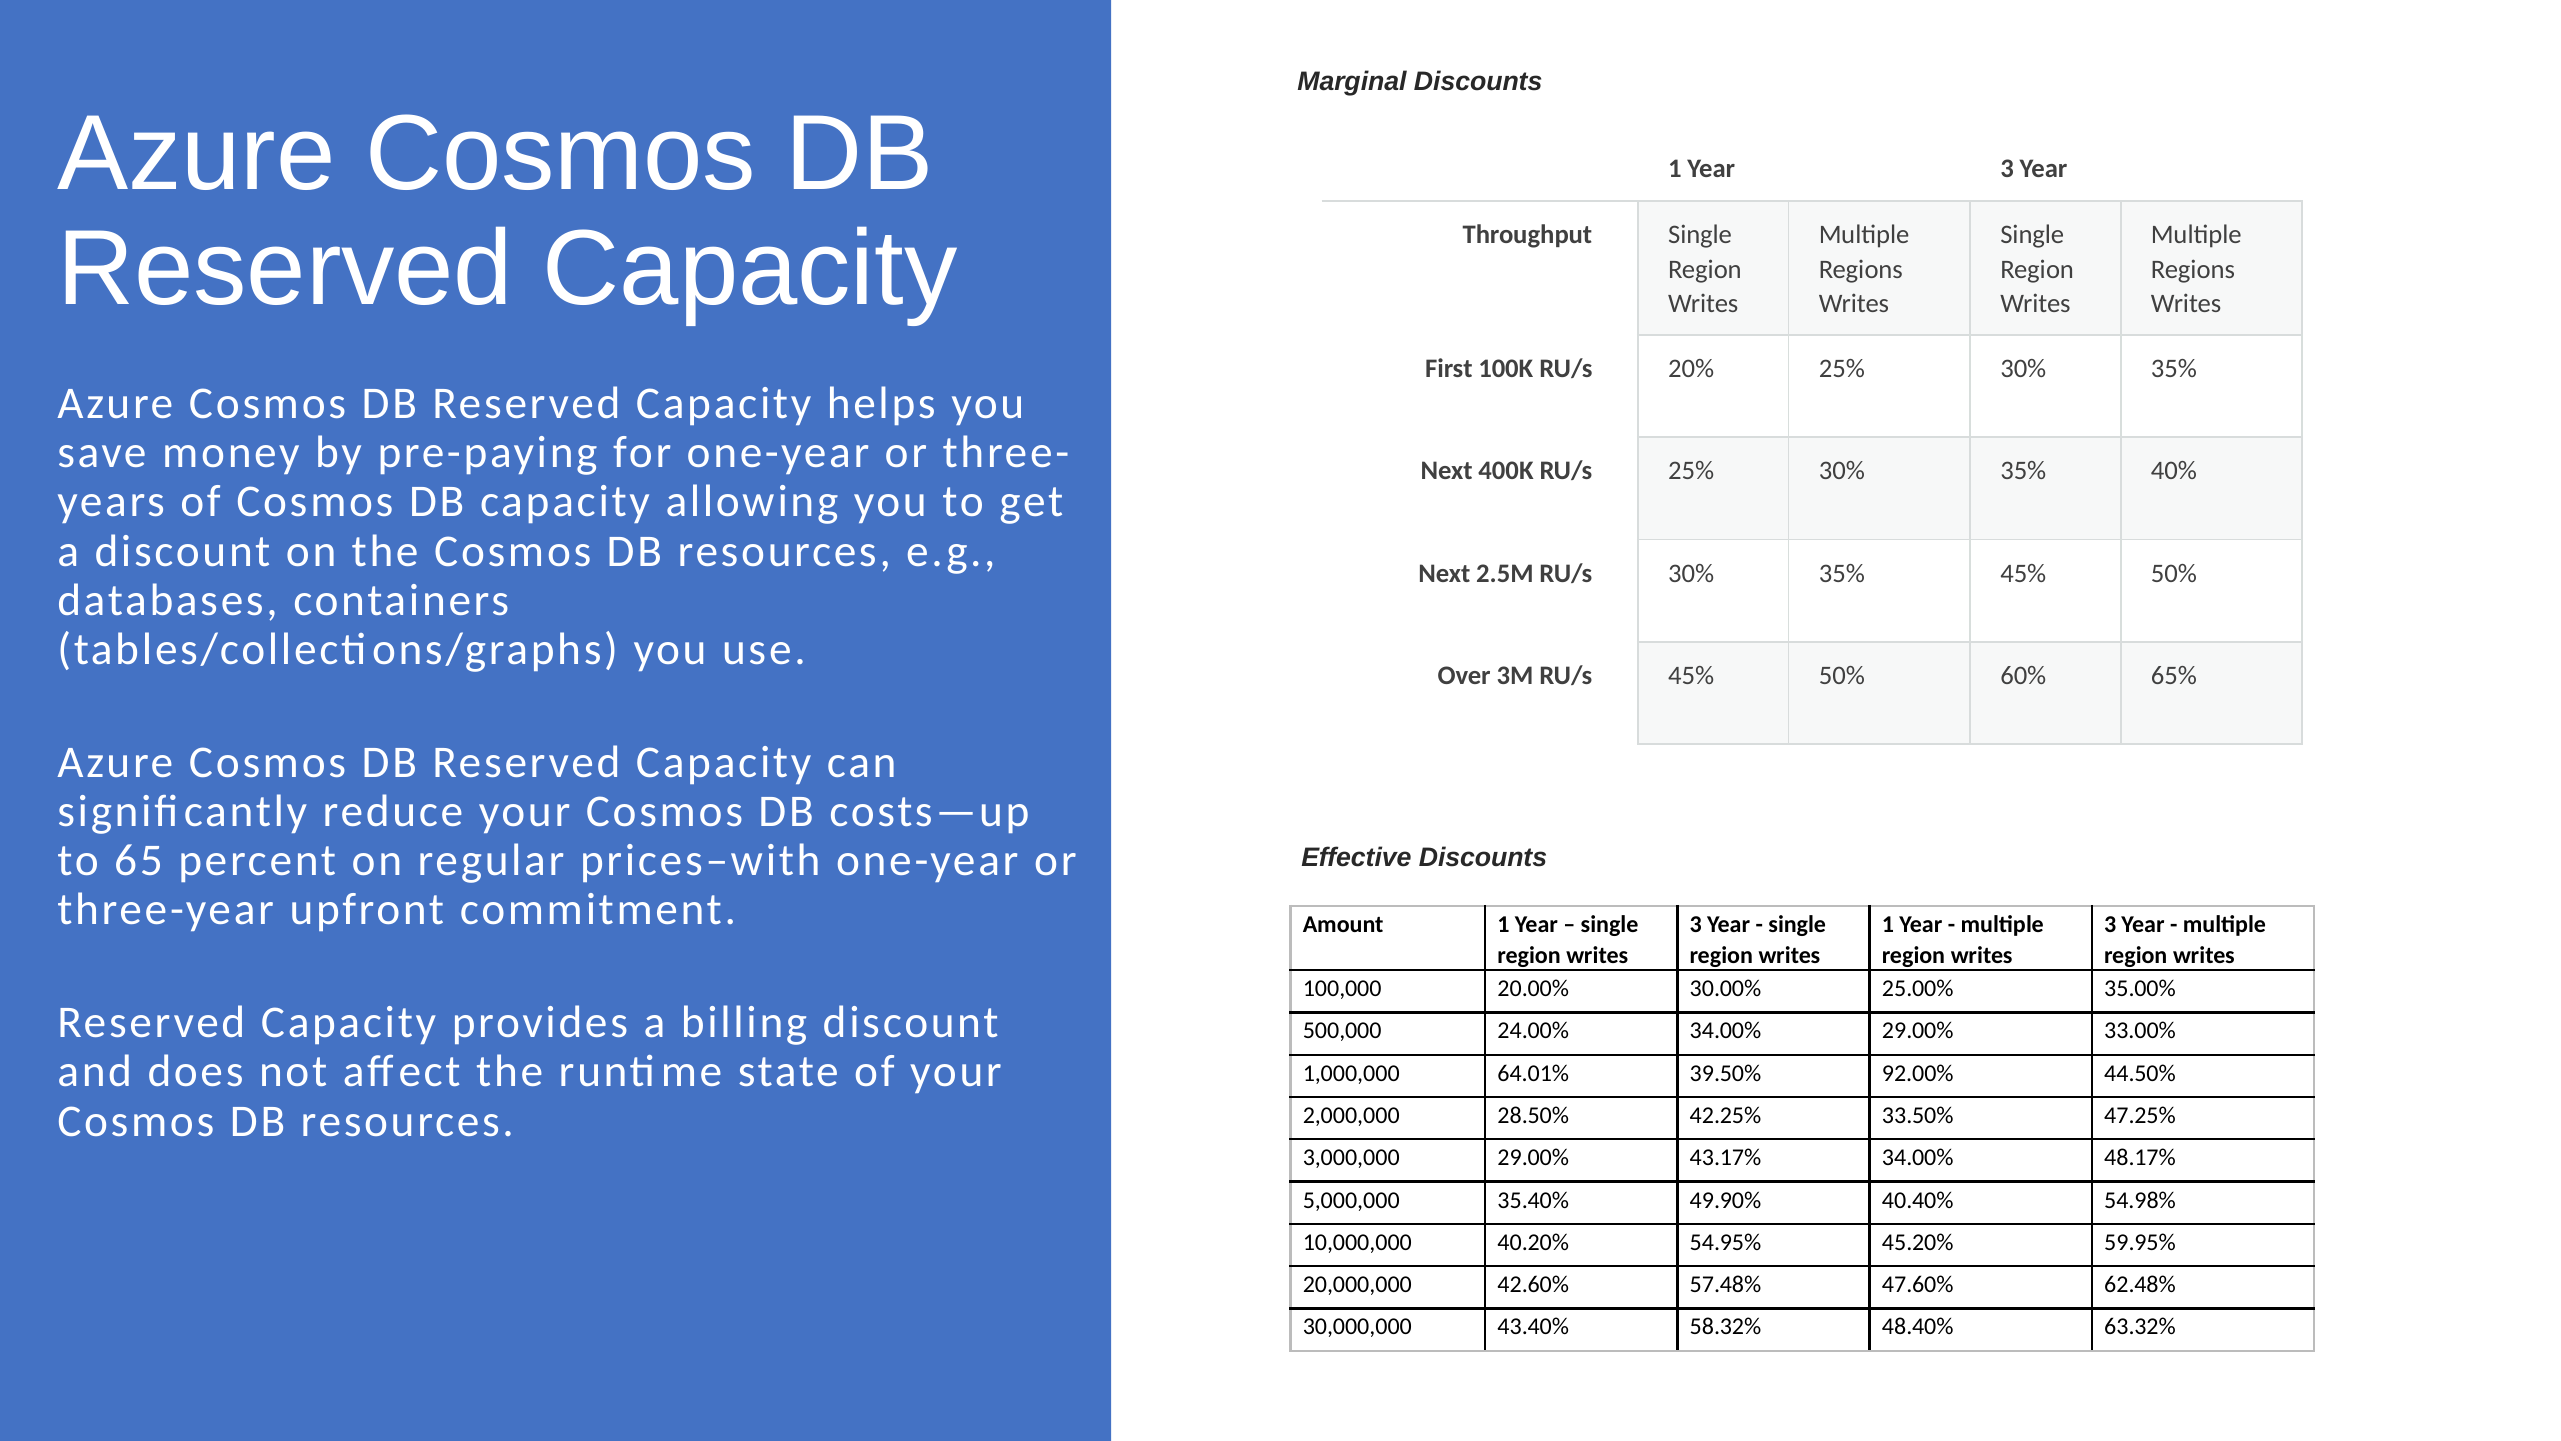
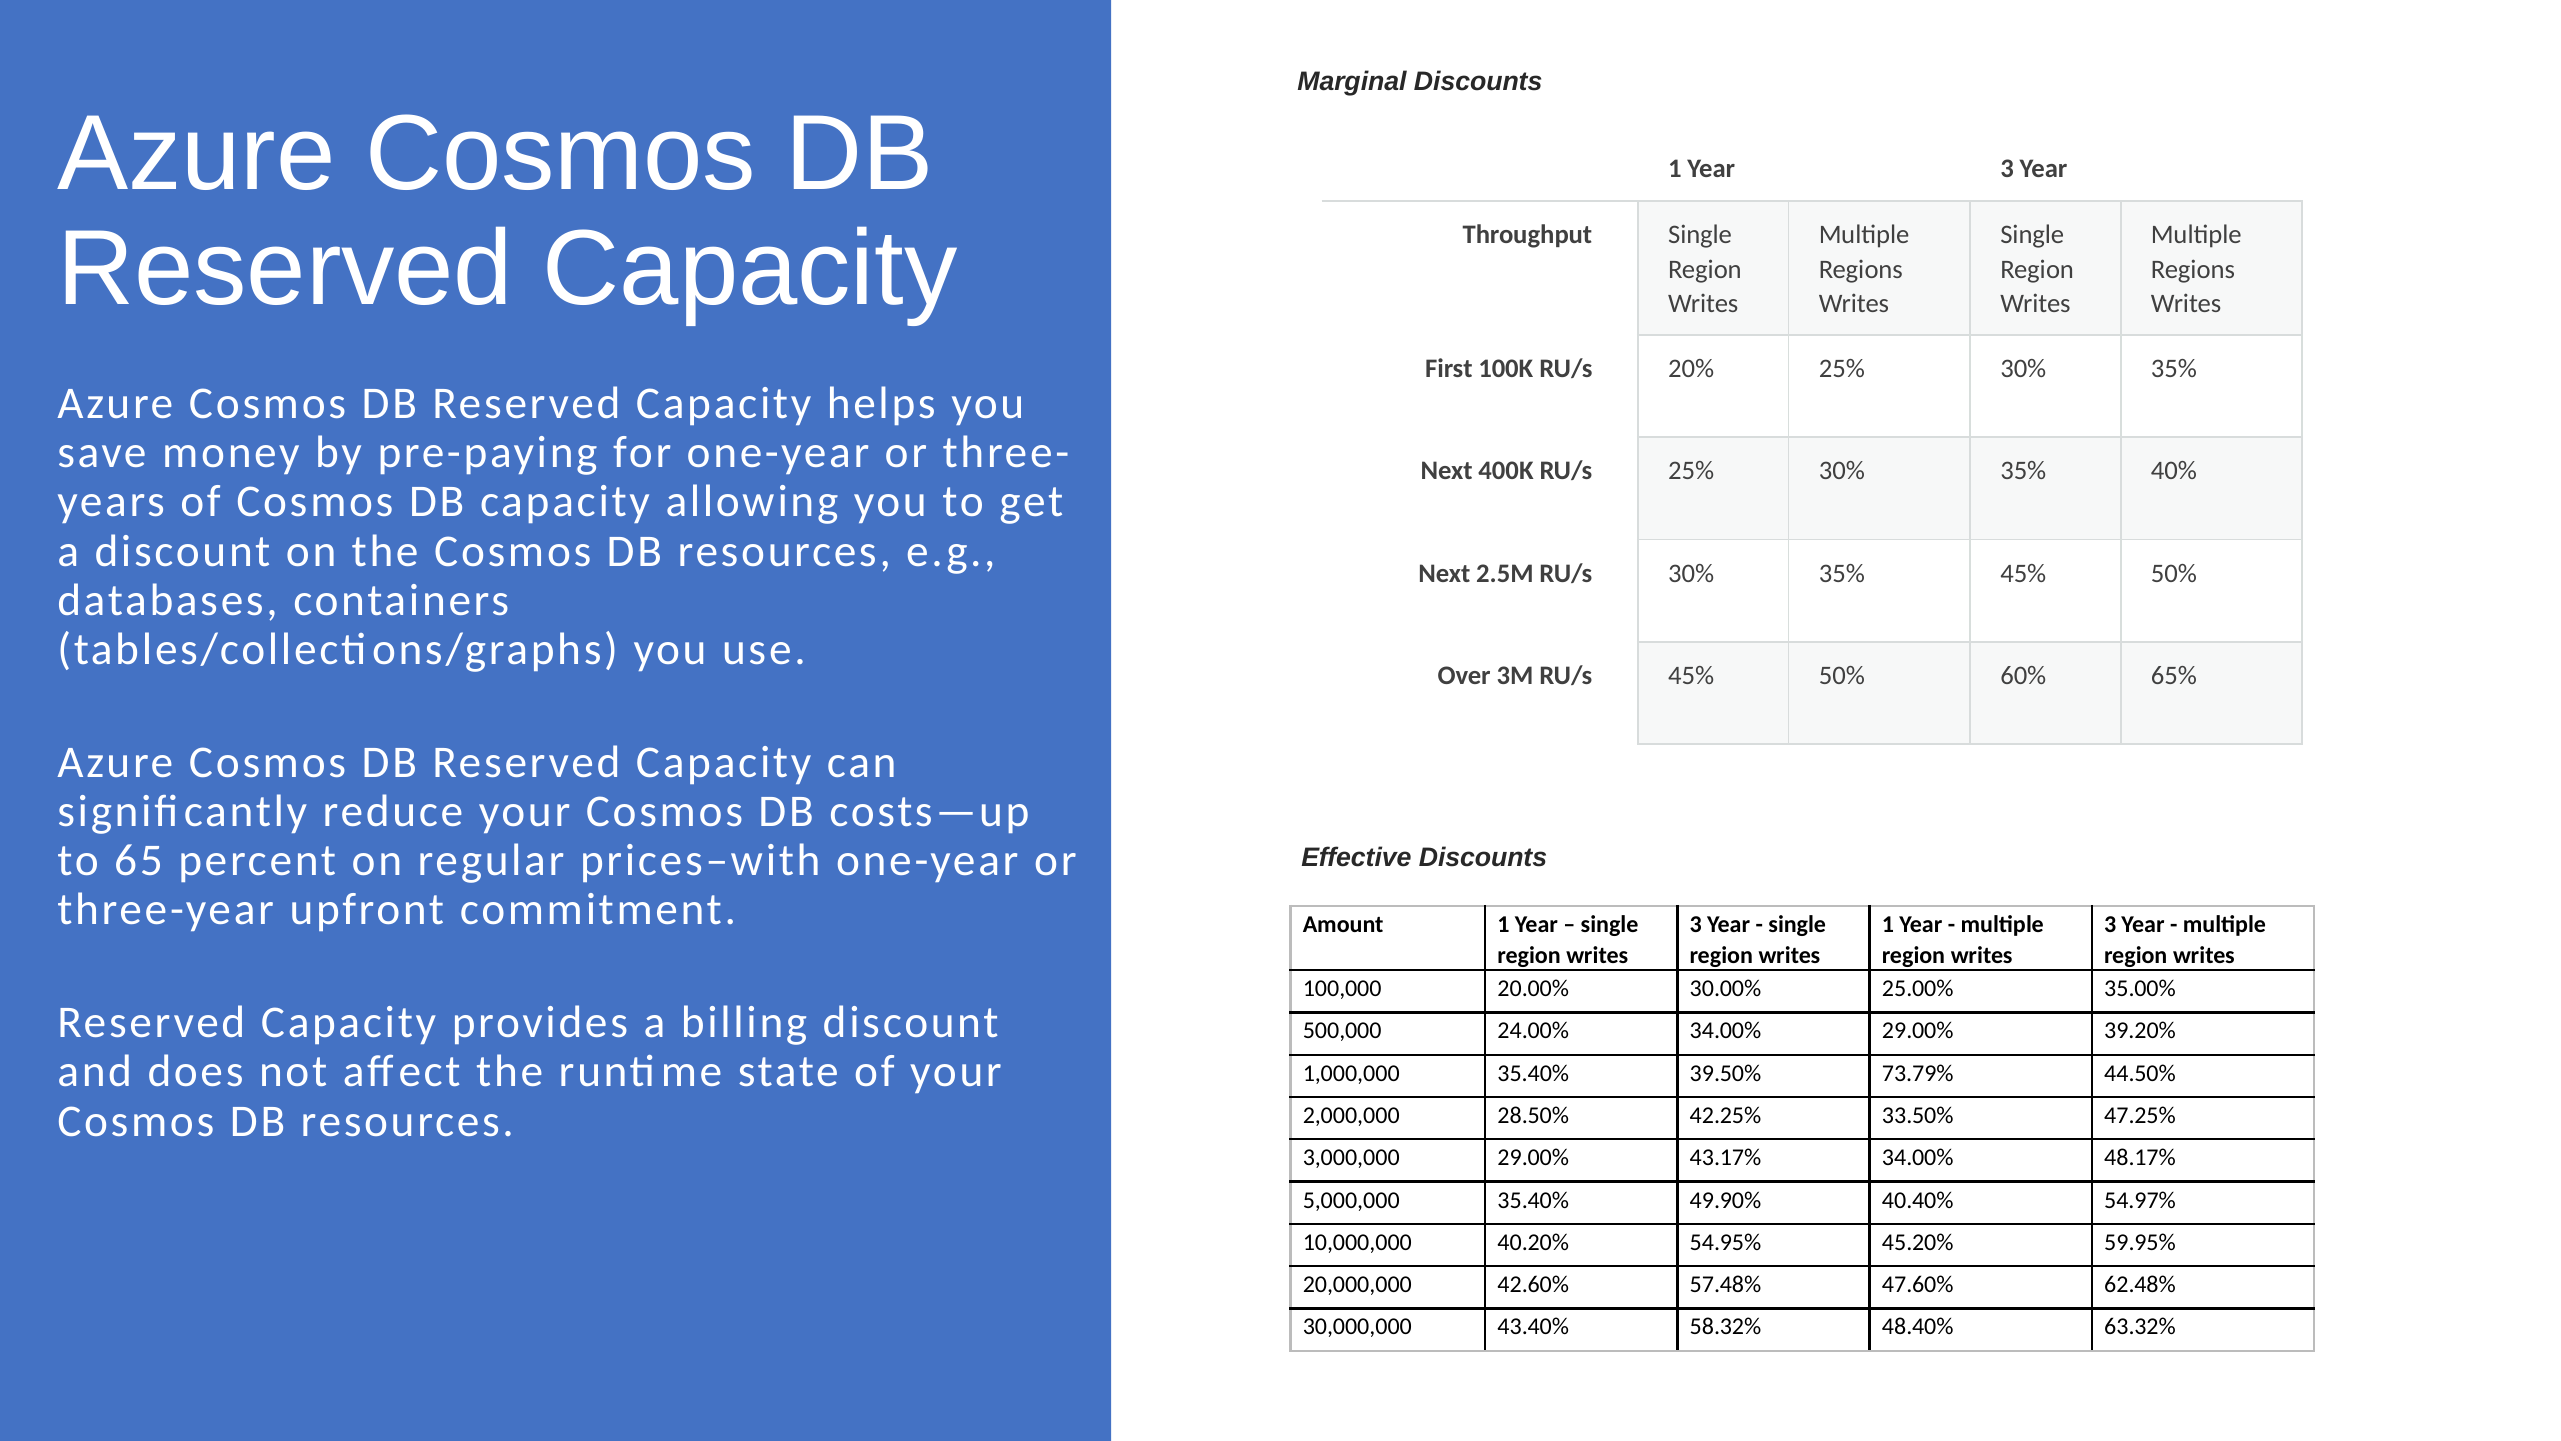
33.00%: 33.00% -> 39.20% (2140, 1031)
1,000,000 64.01%: 64.01% -> 35.40% (1533, 1073)
92.00%: 92.00% -> 73.79% (1918, 1073)
54.98%: 54.98% -> 54.97% (2140, 1200)
